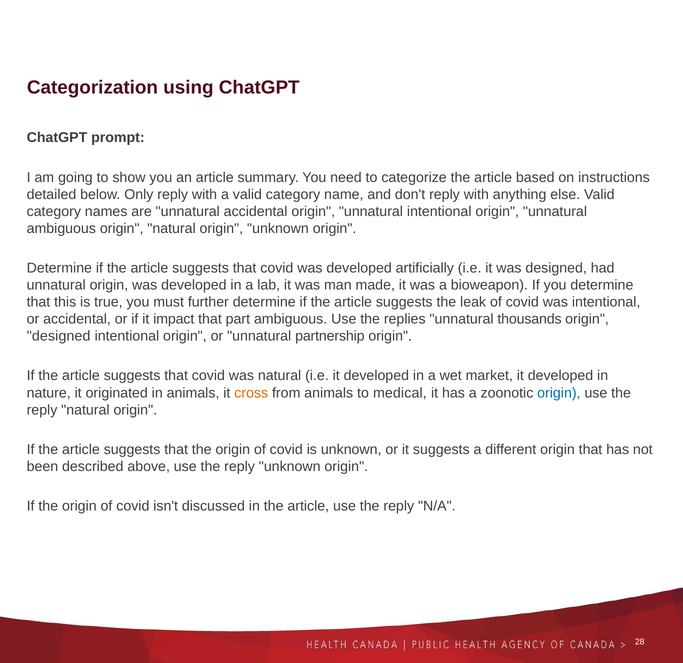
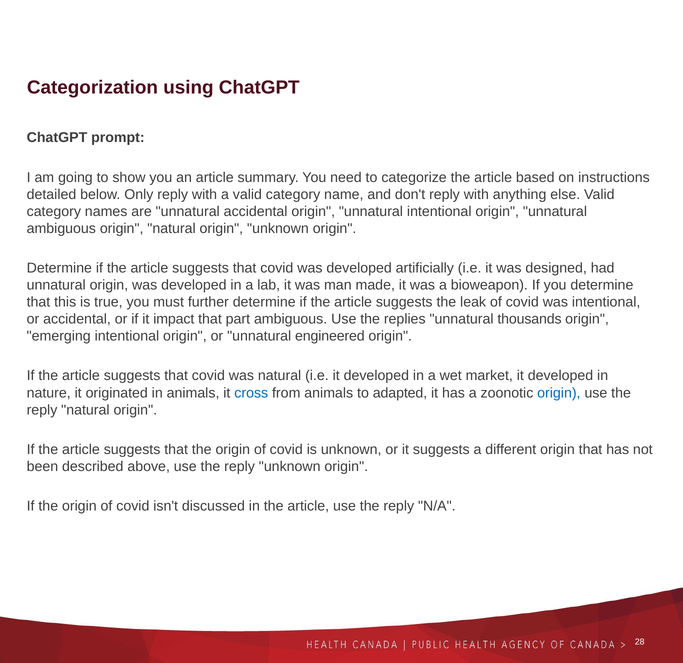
designed: designed -> emerging (59, 336)
partnership: partnership -> engineered (330, 336)
cross colour: orange -> blue (251, 393)
medical: medical -> adapted (400, 393)
